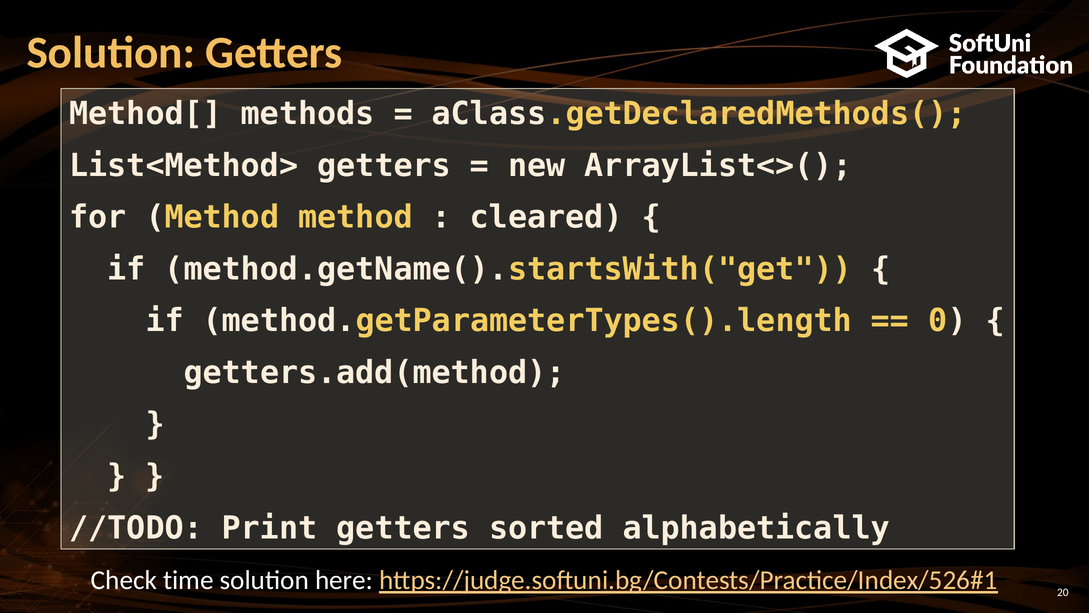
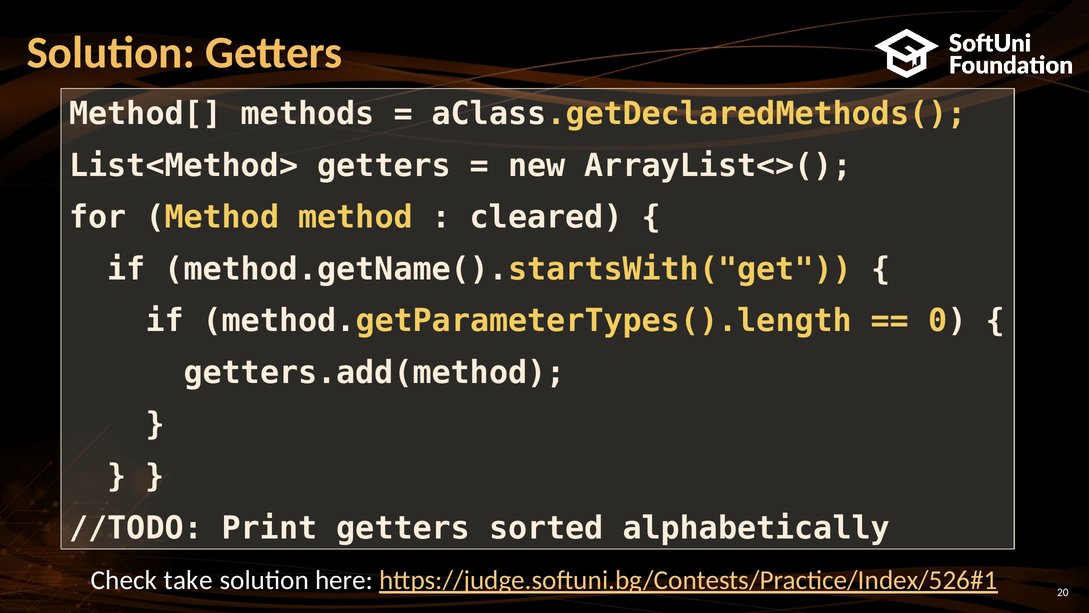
time: time -> take (188, 580)
